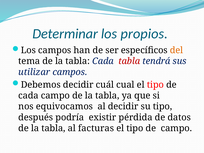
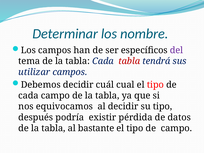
propios: propios -> nombre (144, 34)
del colour: orange -> purple (176, 50)
facturas: facturas -> bastante (96, 128)
